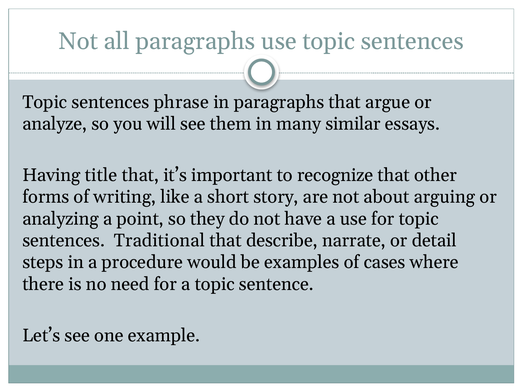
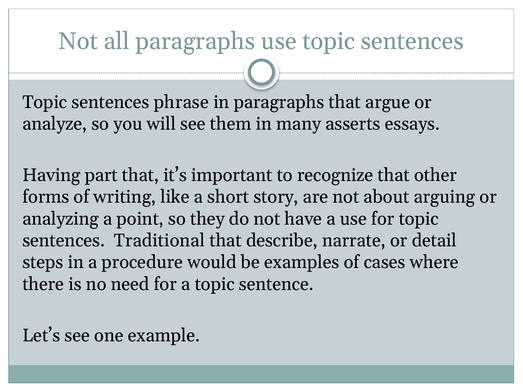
similar: similar -> asserts (353, 124)
title: title -> part (101, 175)
